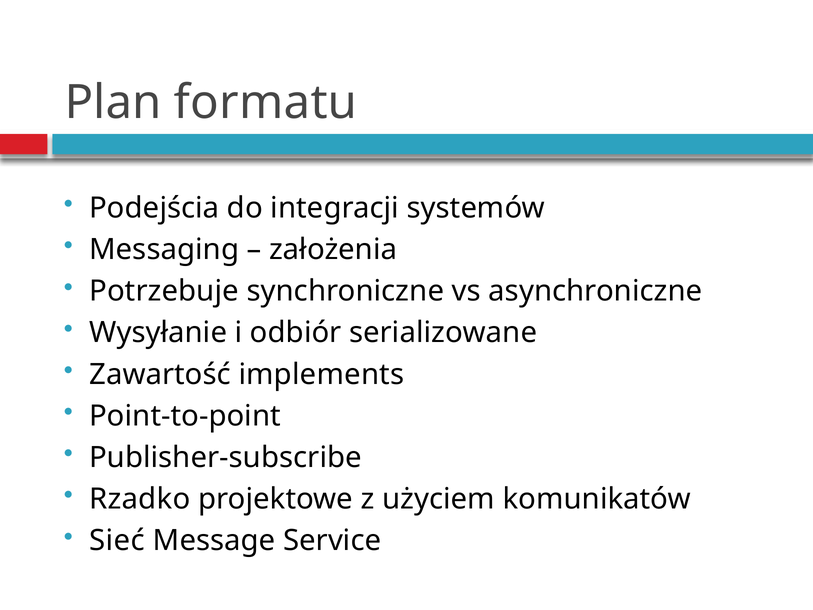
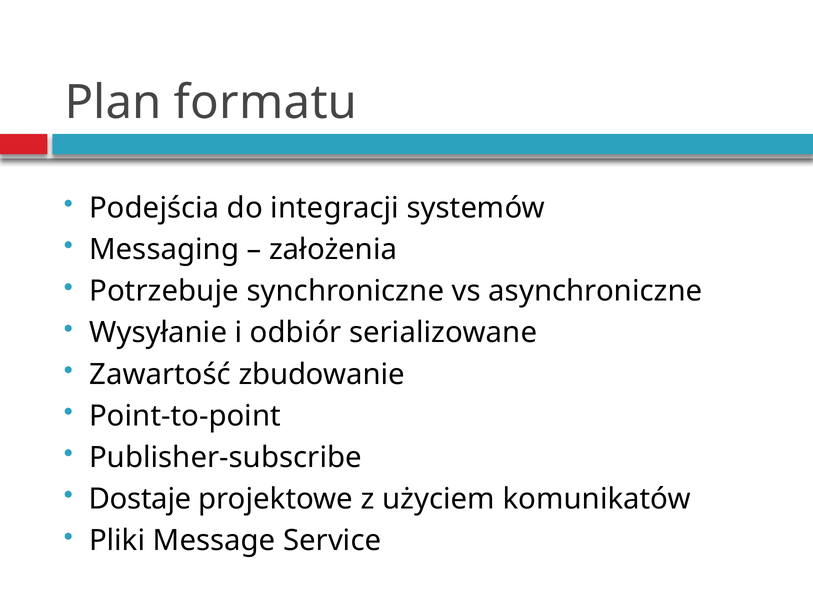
implements: implements -> zbudowanie (322, 374)
Rzadko: Rzadko -> Dostaje (140, 499)
Sieć: Sieć -> Pliki (117, 541)
